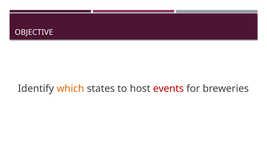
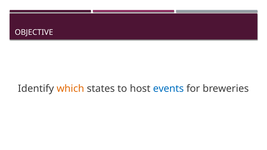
events colour: red -> blue (168, 89)
